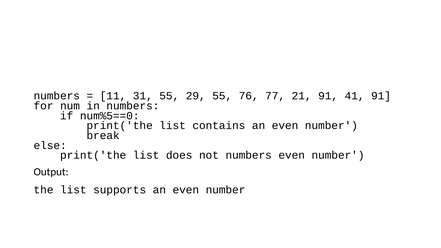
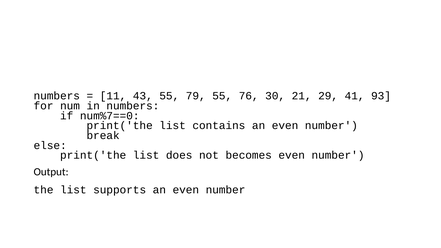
31: 31 -> 43 (143, 96)
29: 29 -> 79 (196, 96)
77: 77 -> 30 (275, 96)
21 91: 91 -> 29 (328, 96)
41 91: 91 -> 93 (381, 96)
num%5==0: num%5==0 -> num%7==0 (110, 116)
not numbers: numbers -> becomes (249, 155)
